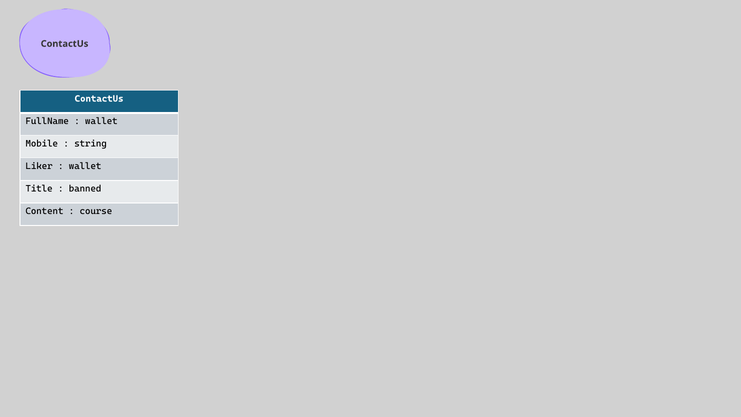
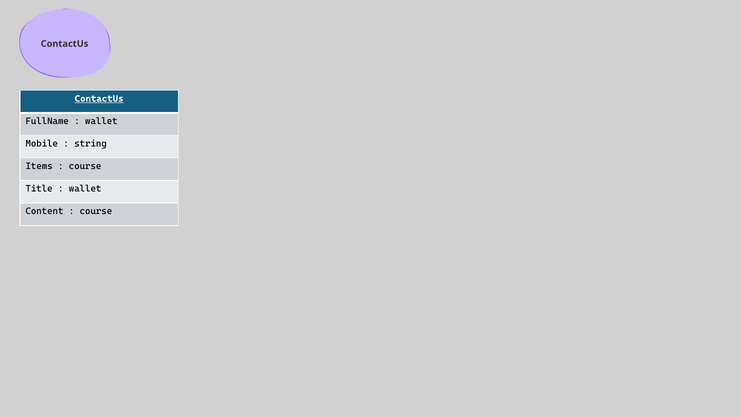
ContactUs underline: none -> present (99, 99)
Liker: Liker -> Items (39, 166)
wallet: wallet -> course (85, 166)
banned: banned -> wallet (85, 189)
